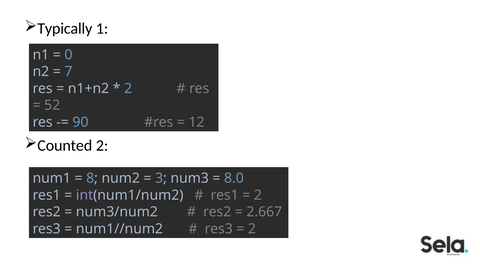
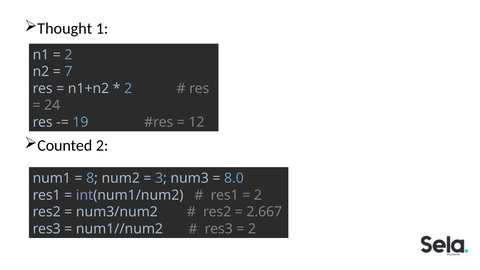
Typically: Typically -> Thought (65, 28)
0: 0 -> 2 (68, 55)
52: 52 -> 24 (52, 105)
90: 90 -> 19 (80, 122)
